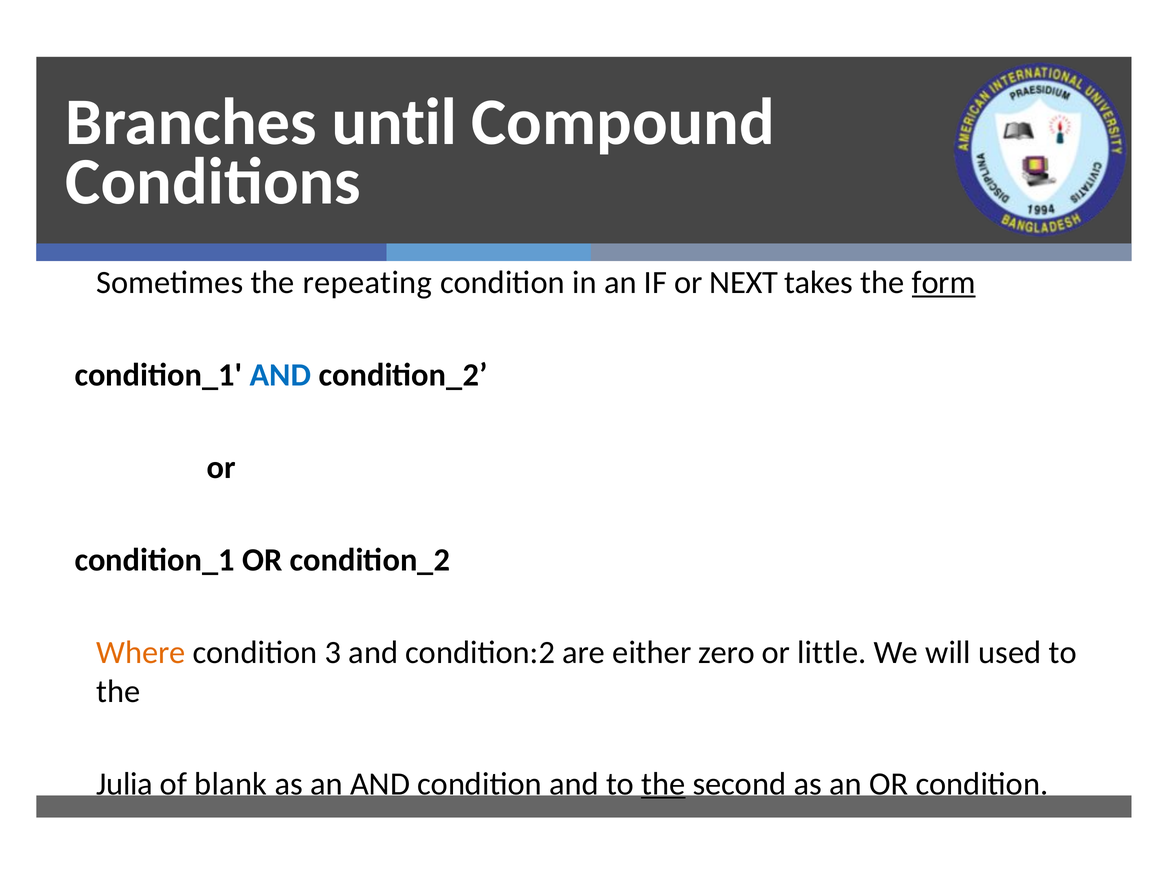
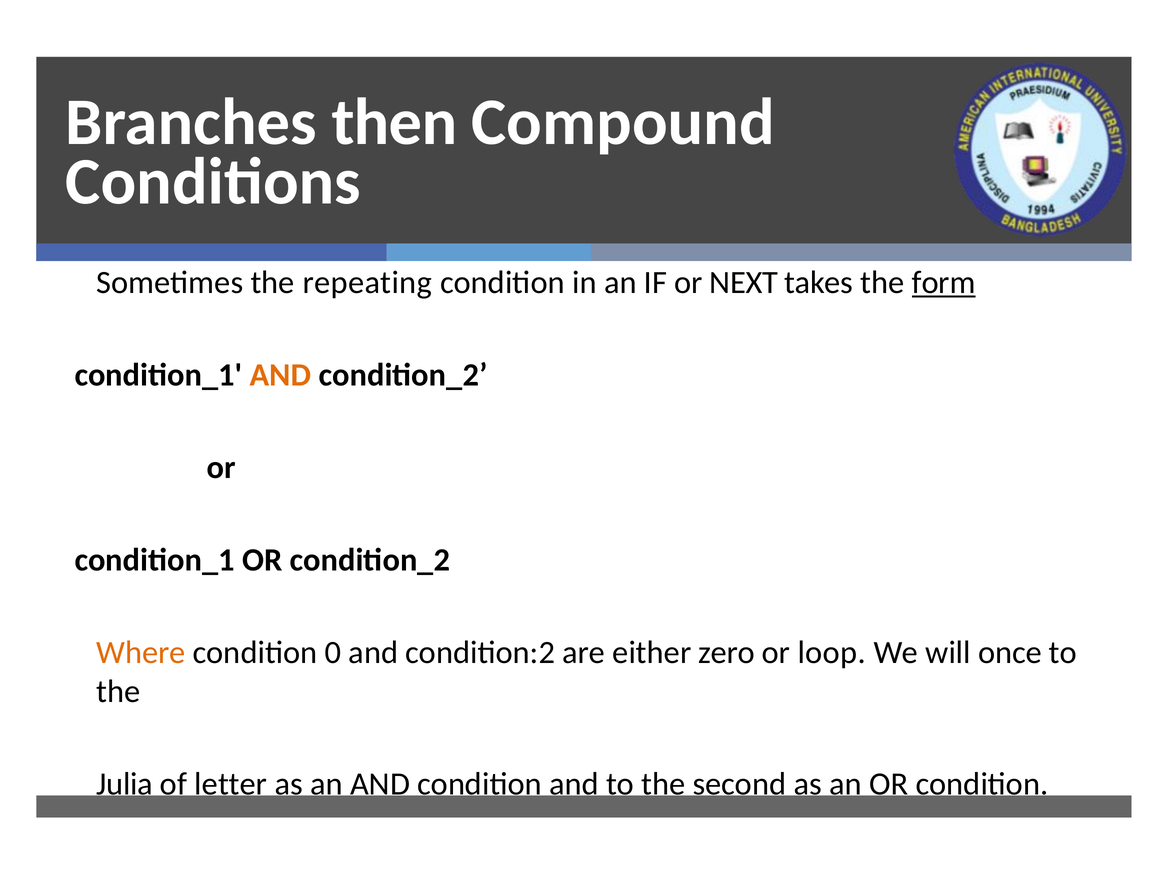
until: until -> then (394, 122)
AND colour: blue -> orange (280, 375)
3: 3 -> 0 (333, 652)
little: little -> loop (832, 652)
used: used -> once (1010, 652)
blank: blank -> letter (231, 784)
the underline: present -> none (663, 784)
